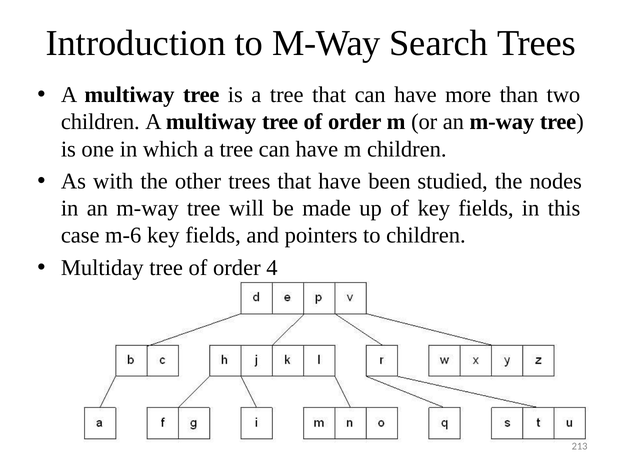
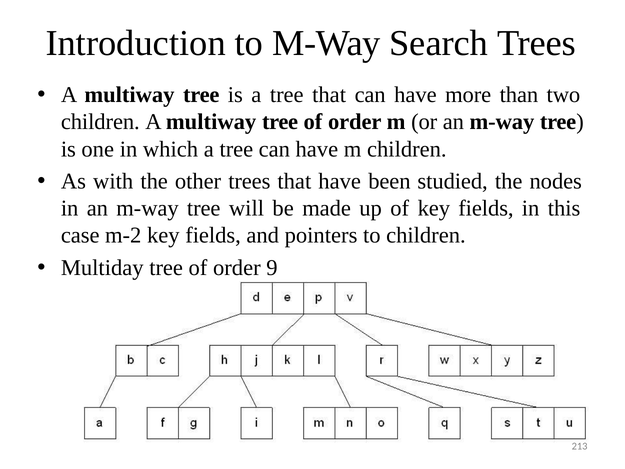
m-6: m-6 -> m-2 (123, 235)
4: 4 -> 9 (272, 268)
